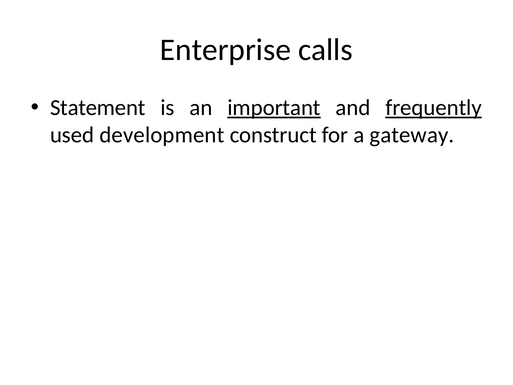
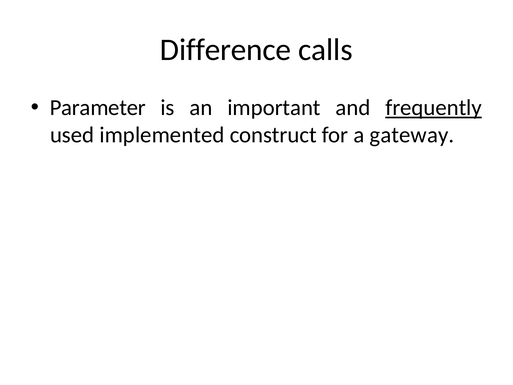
Enterprise: Enterprise -> Difference (226, 50)
Statement: Statement -> Parameter (98, 108)
important underline: present -> none (274, 108)
development: development -> implemented (162, 135)
